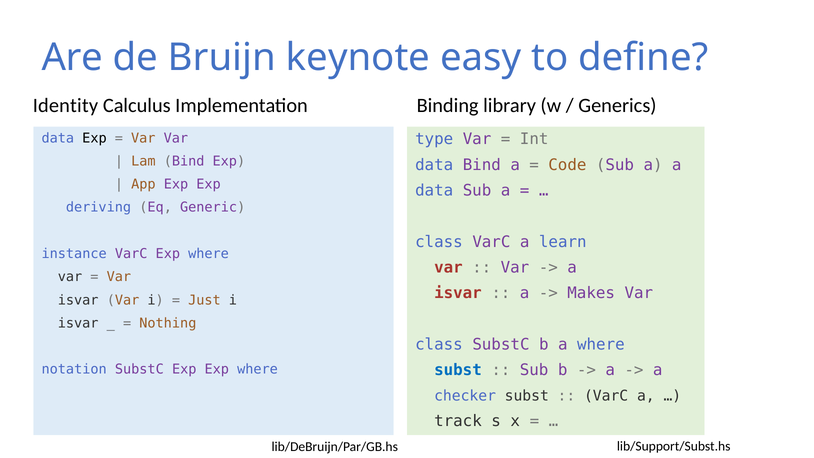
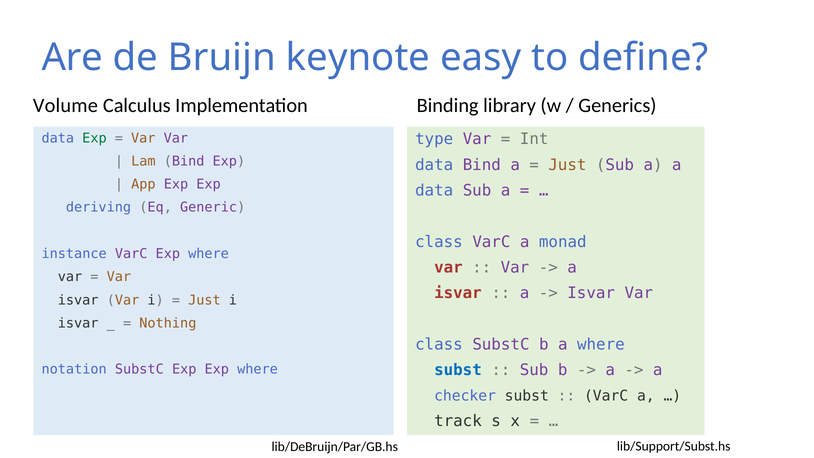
Identity: Identity -> Volume (65, 106)
Exp colour: black -> green (94, 138)
Code: Code -> Just (567, 165)
learn: learn -> monad (563, 242)
Makes: Makes -> Isvar (591, 293)
